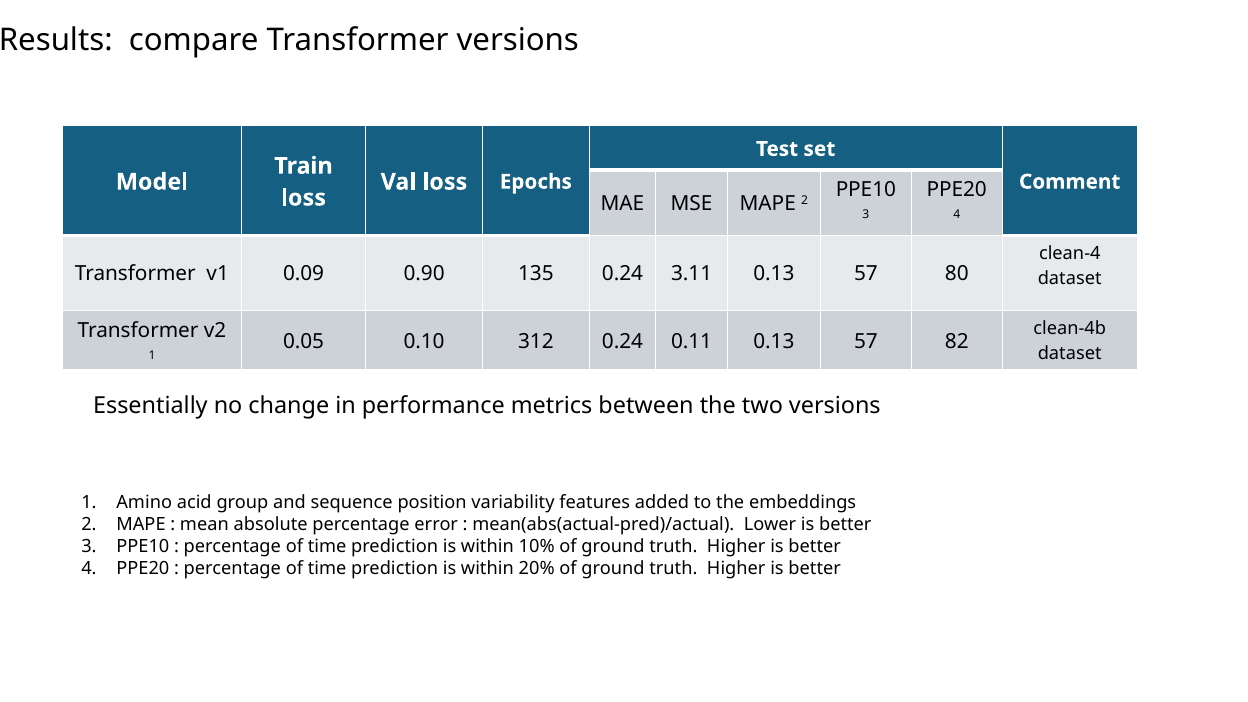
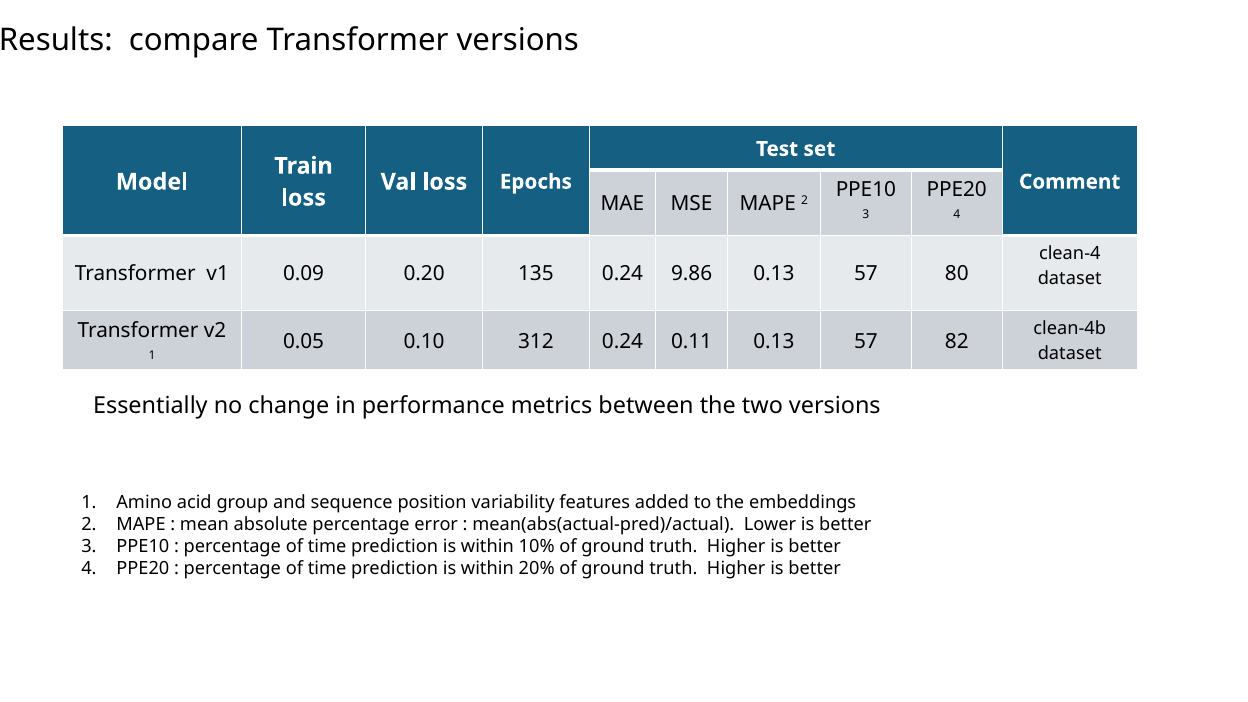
0.90: 0.90 -> 0.20 (424, 274)
3.11: 3.11 -> 9.86 (692, 274)
